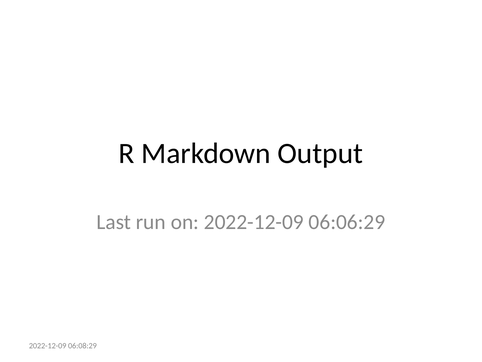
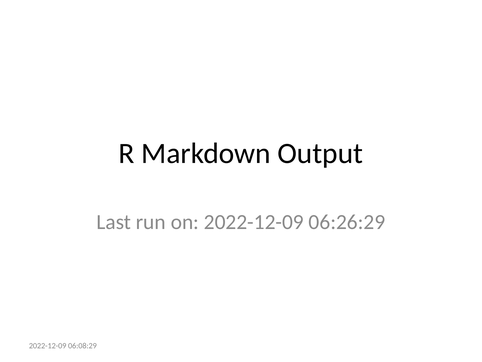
06:06:29: 06:06:29 -> 06:26:29 (347, 222)
